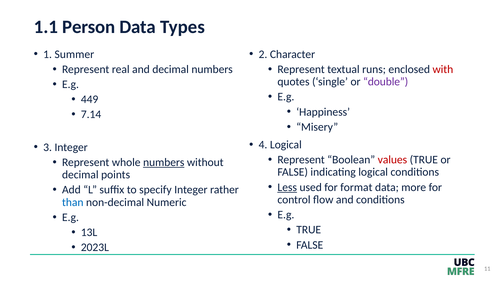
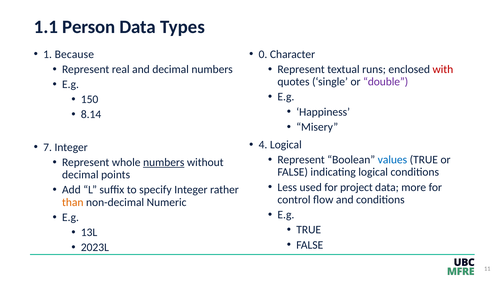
Summer: Summer -> Because (74, 54)
2: 2 -> 0 (263, 54)
449: 449 -> 150 (90, 99)
7.14: 7.14 -> 8.14 (91, 114)
3: 3 -> 7 (48, 147)
values colour: red -> blue (392, 159)
Less underline: present -> none (287, 187)
format: format -> project (356, 187)
than colour: blue -> orange (73, 202)
